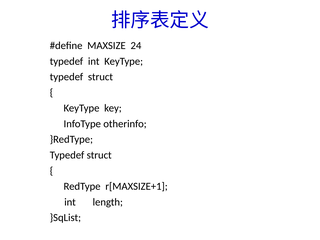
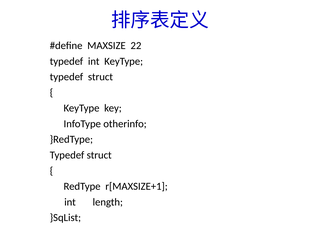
24: 24 -> 22 (136, 46)
